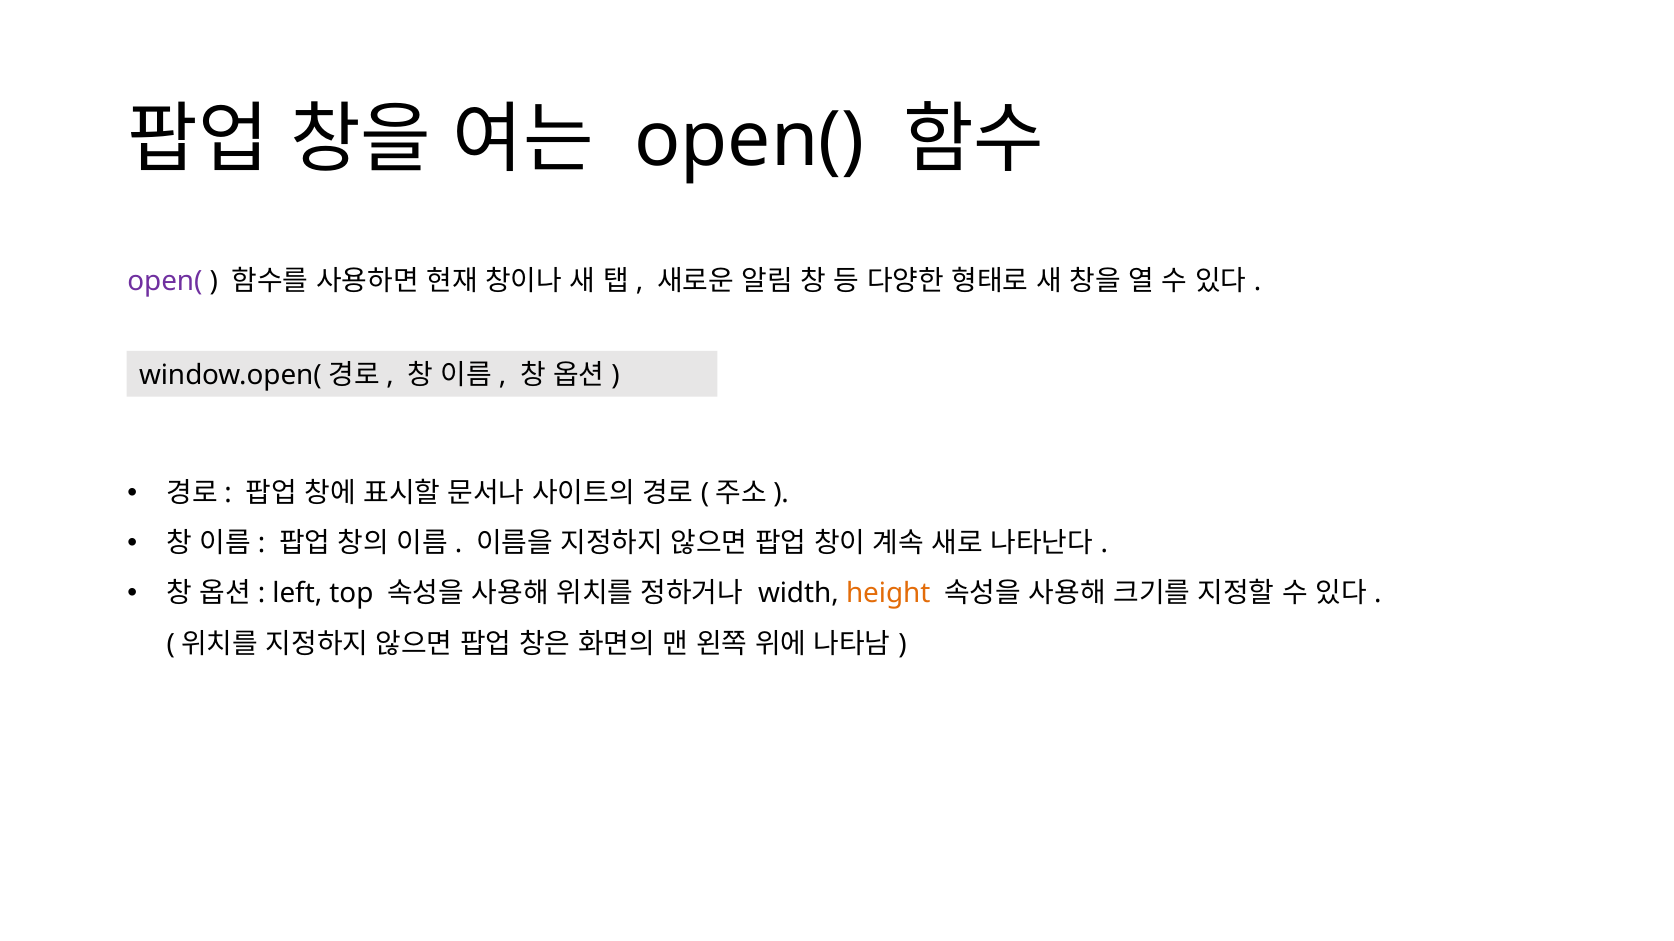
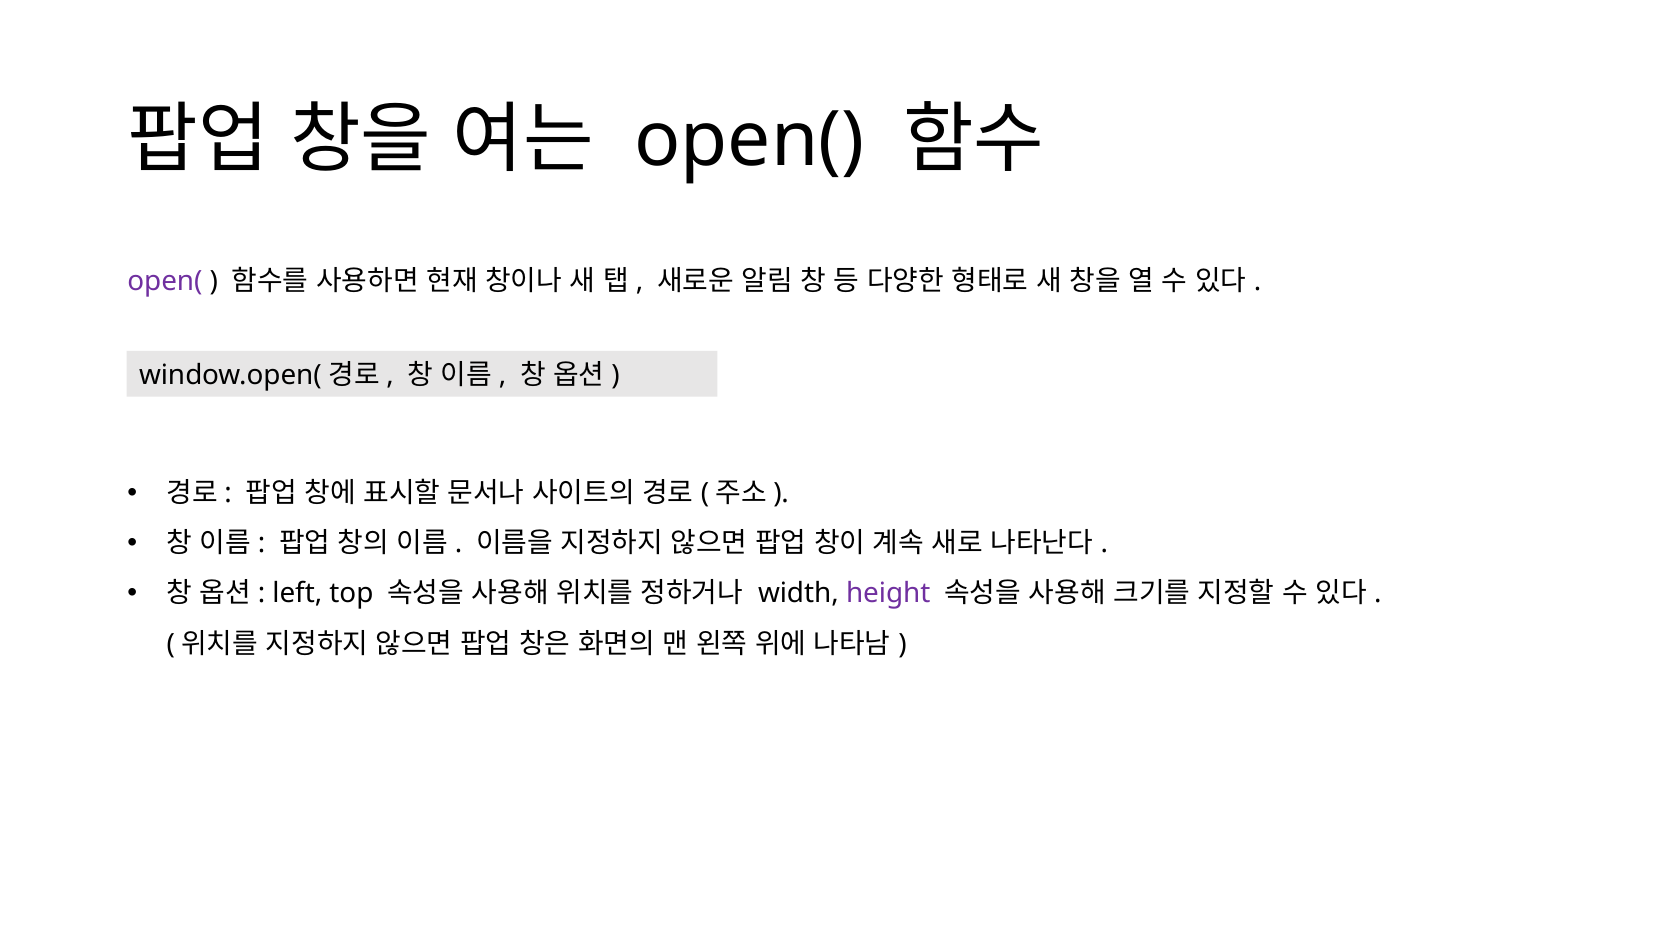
height colour: orange -> purple (888, 594)
